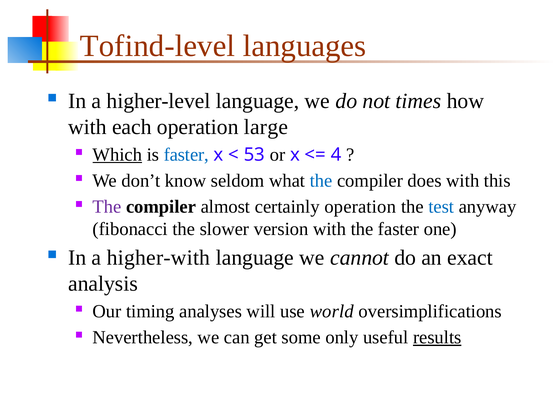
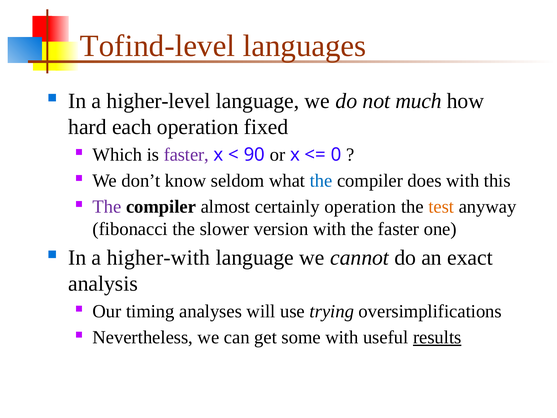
times: times -> much (418, 101)
with: with -> hard (87, 127)
large: large -> fixed (266, 127)
Which underline: present -> none (117, 155)
faster colour: blue -> purple (186, 155)
53: 53 -> 90 (254, 155)
4: 4 -> 0 (336, 155)
test colour: blue -> orange (441, 206)
world: world -> trying (332, 311)
some only: only -> with (342, 337)
